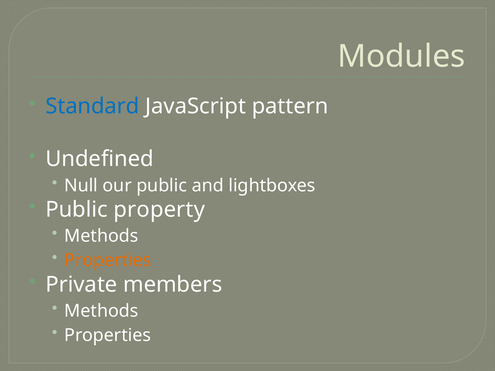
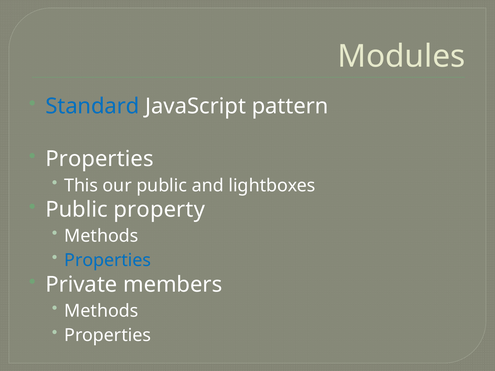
Undefined: Undefined -> Properties (100, 159)
Null: Null -> This (81, 186)
Properties colour: orange -> blue (108, 261)
